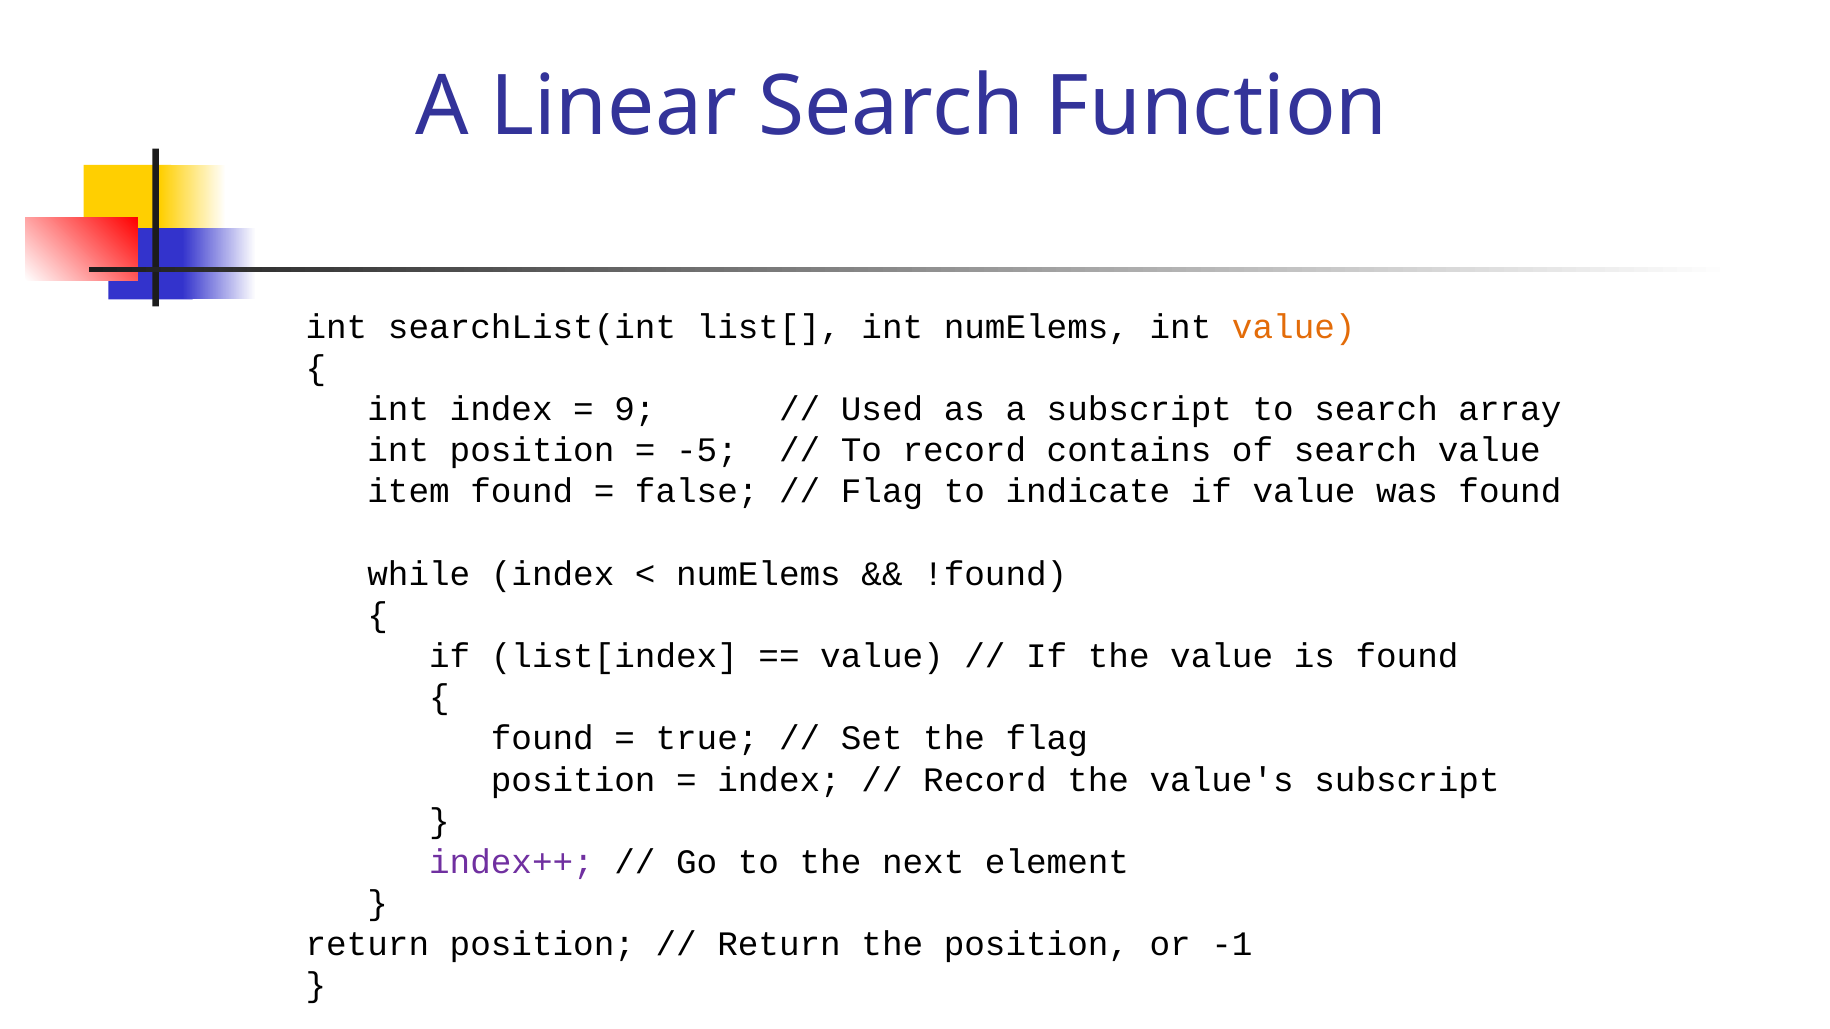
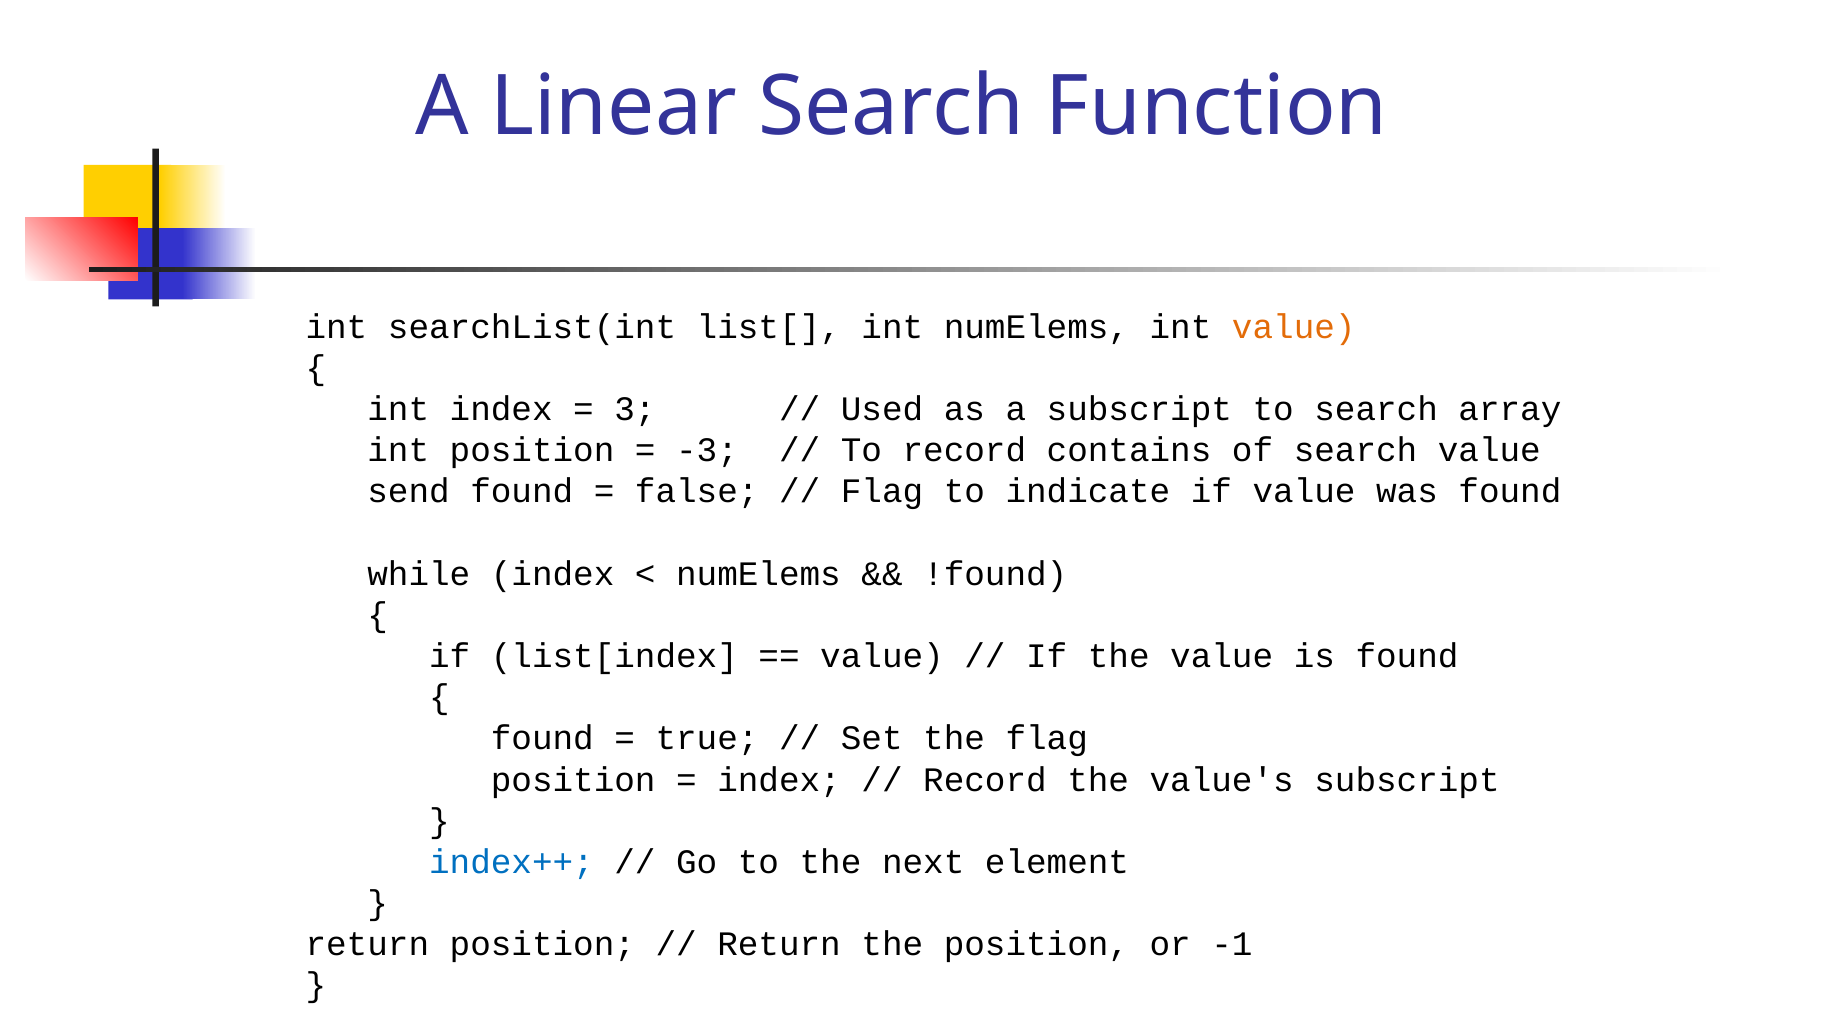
9: 9 -> 3 (635, 409)
-5: -5 -> -3 (707, 451)
item: item -> send (409, 492)
index++ colour: purple -> blue (511, 862)
